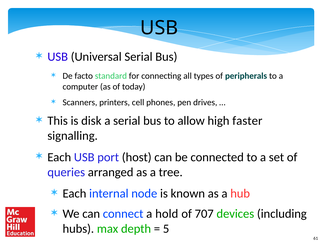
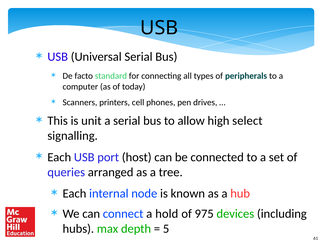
disk: disk -> unit (91, 120)
faster: faster -> select (247, 120)
707: 707 -> 975 (204, 213)
